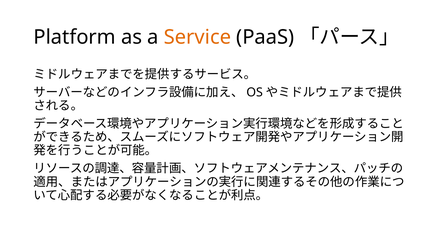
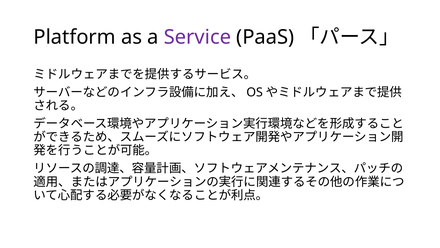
Service colour: orange -> purple (197, 37)
